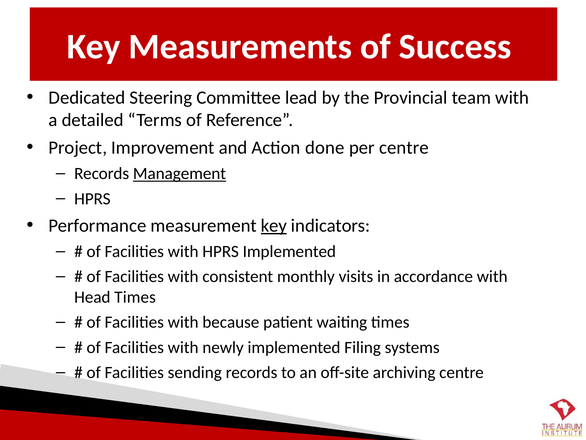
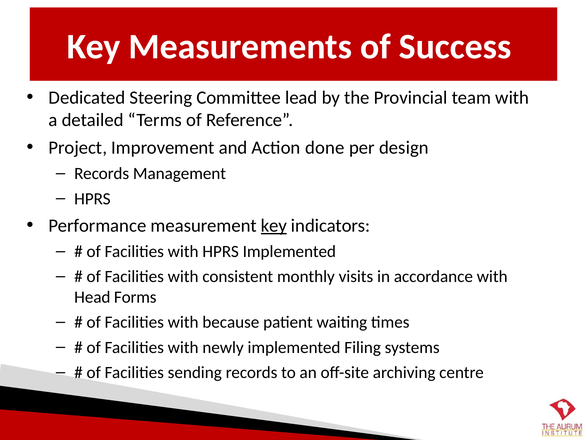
per centre: centre -> design (404, 148)
Management underline: present -> none (179, 173)
Head Times: Times -> Forms (135, 297)
